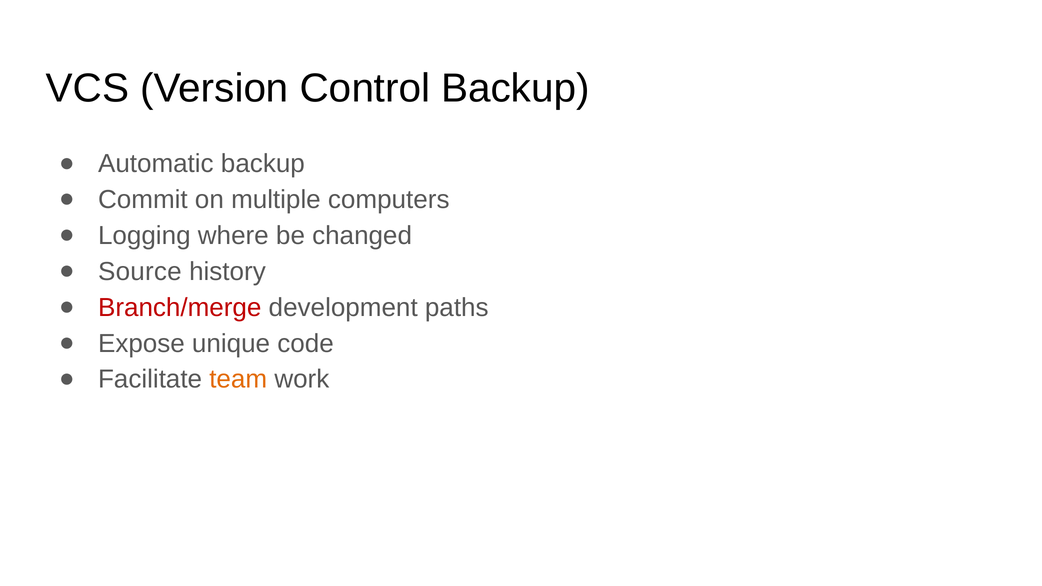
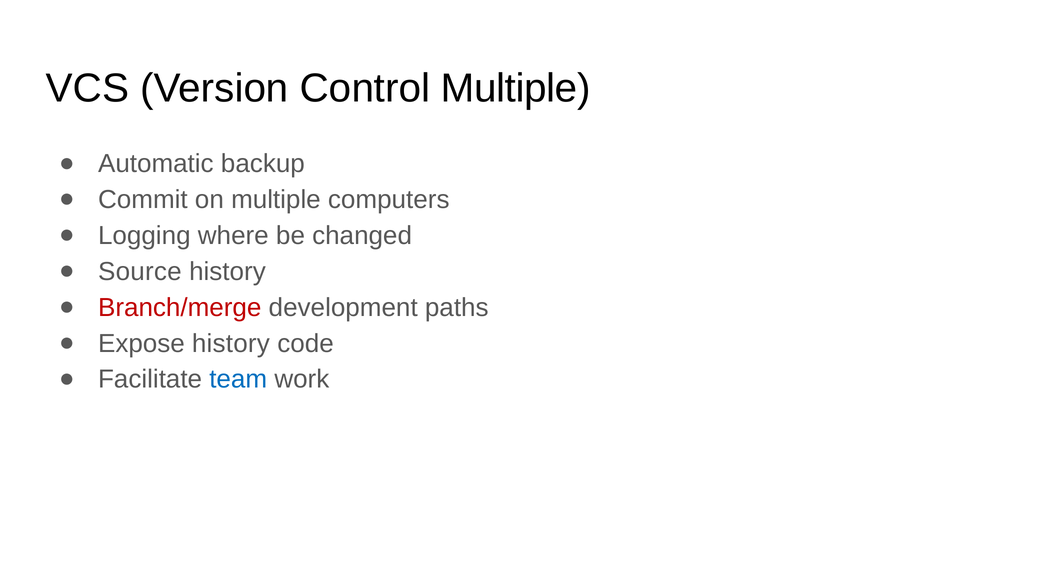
Control Backup: Backup -> Multiple (516, 88)
Expose unique: unique -> history (231, 344)
team colour: orange -> blue (238, 379)
